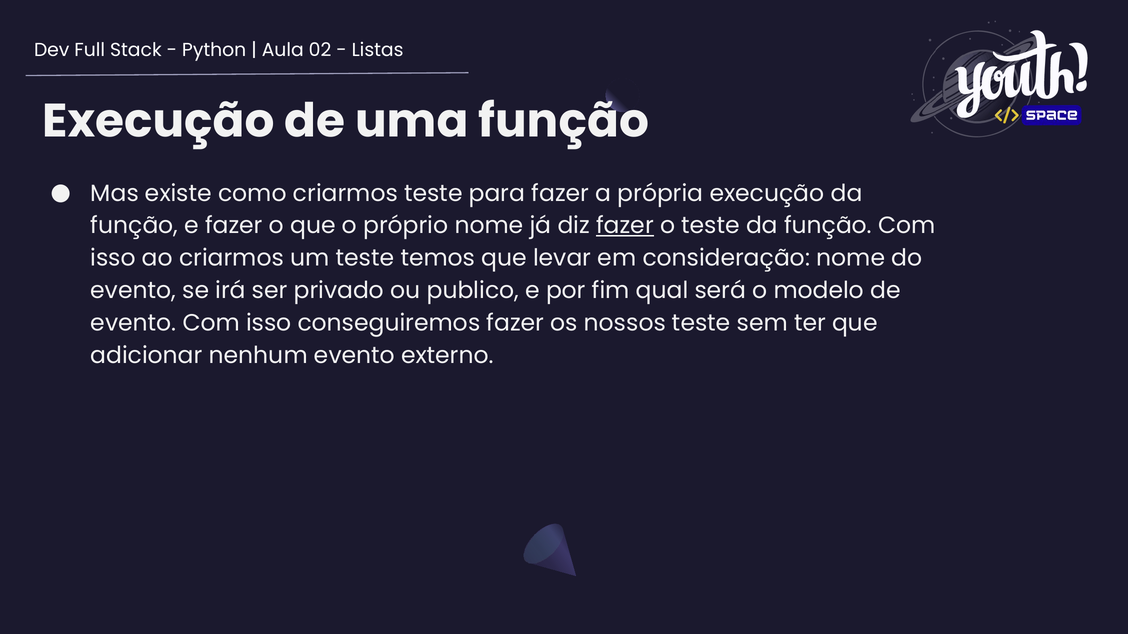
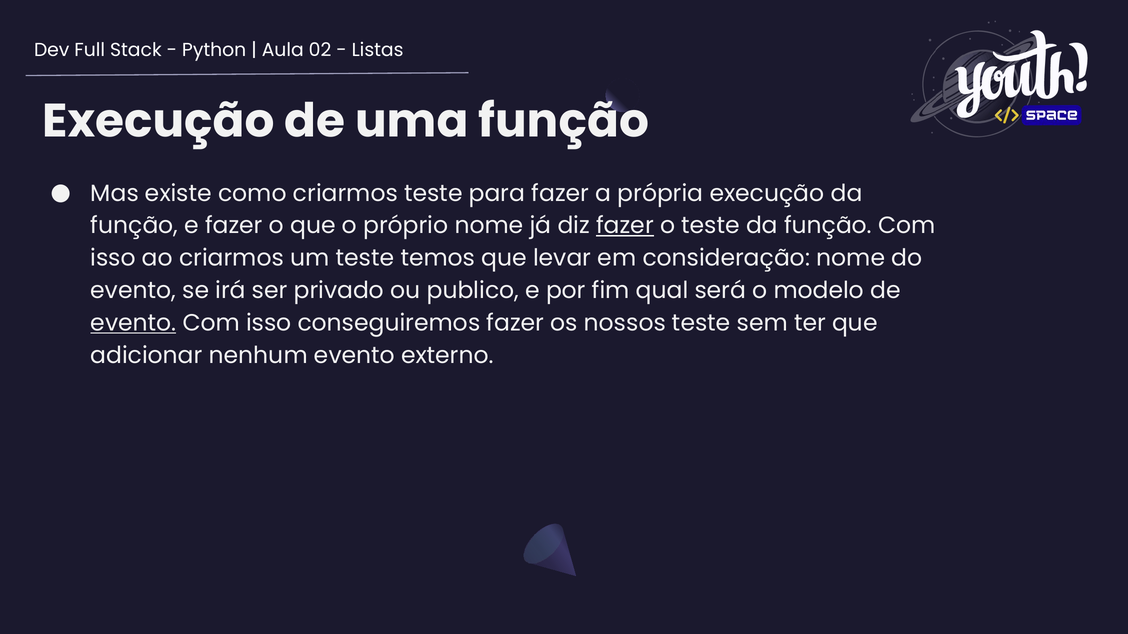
evento underline: none -> present (133, 323)
